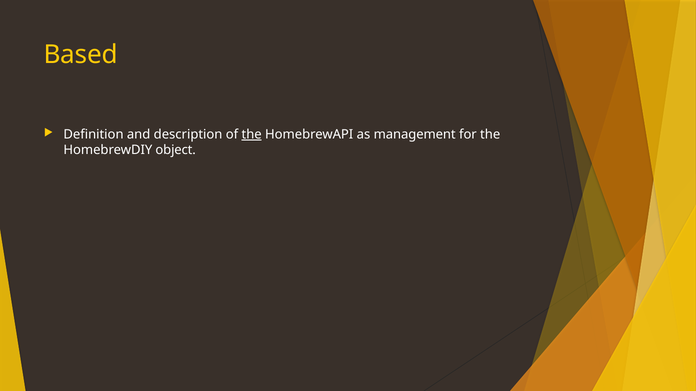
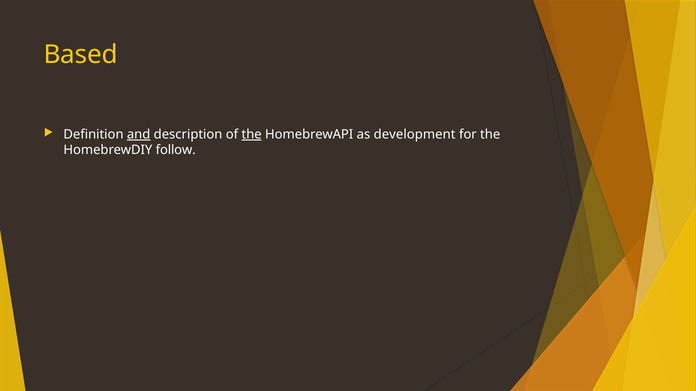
and underline: none -> present (139, 135)
management: management -> development (415, 135)
object: object -> follow (176, 150)
